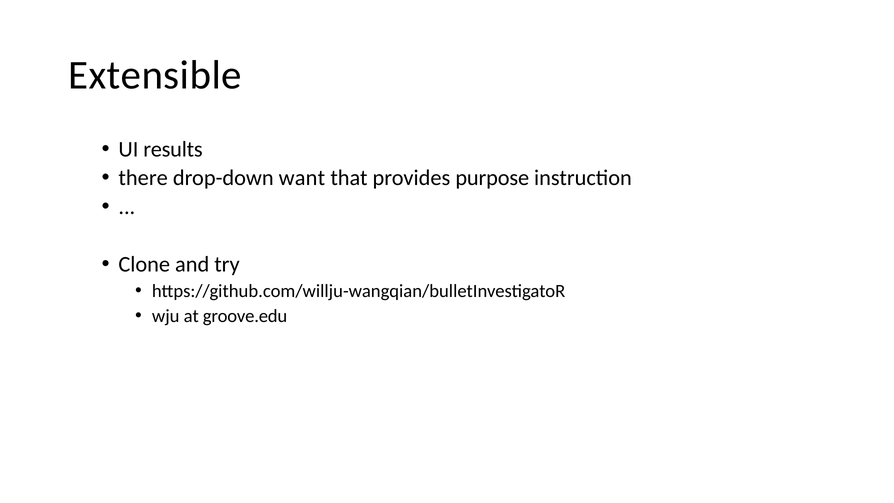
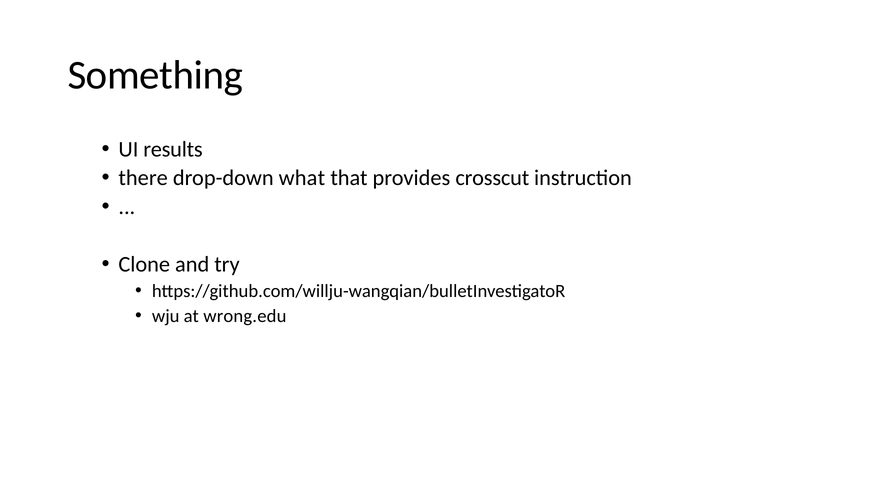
Extensible: Extensible -> Something (155, 75)
want: want -> what (302, 178)
purpose: purpose -> crosscut (492, 178)
groove.edu: groove.edu -> wrong.edu (245, 316)
